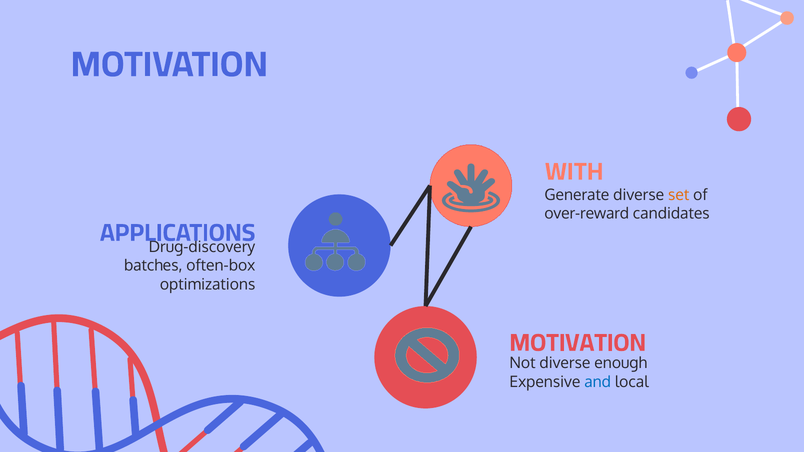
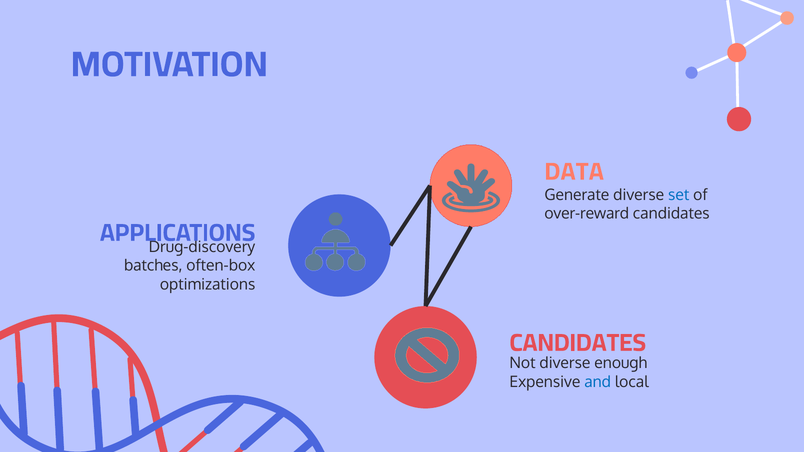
WITH: WITH -> DATA (574, 172)
set colour: orange -> blue (679, 195)
MOTIVATION: MOTIVATION -> CANDIDATES (578, 343)
